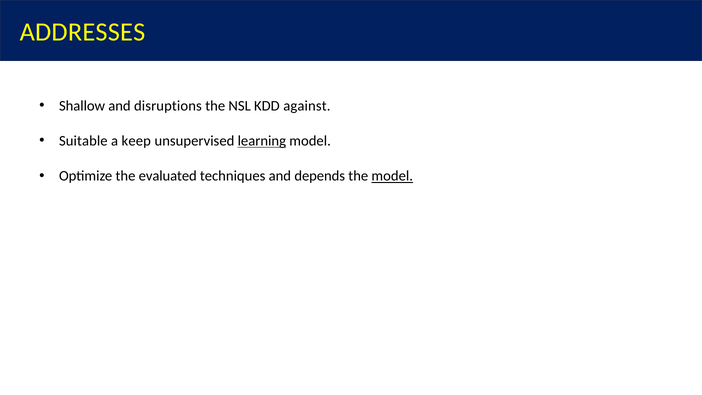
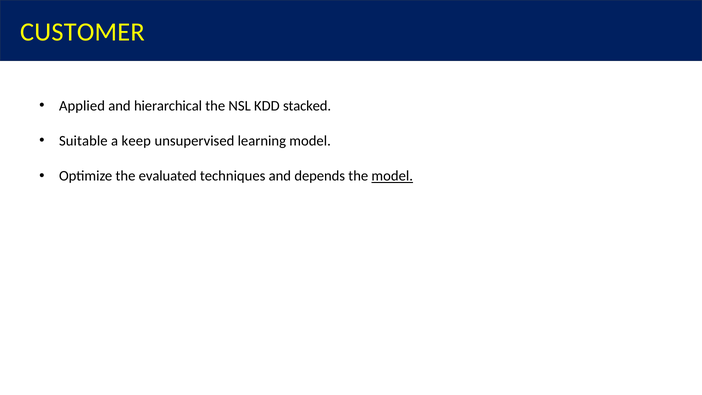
ADDRESSES: ADDRESSES -> CUSTOMER (82, 32)
Shallow: Shallow -> Applied (82, 106)
disruptions: disruptions -> hierarchical (168, 106)
against: against -> stacked (307, 106)
learning underline: present -> none (262, 141)
